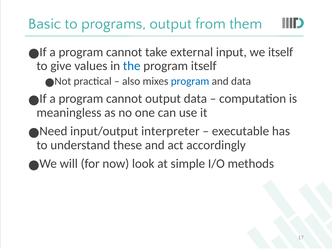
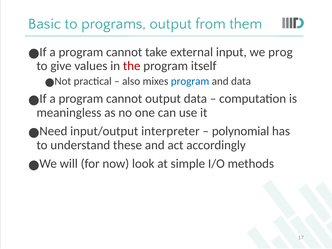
we itself: itself -> prog (280, 52)
the colour: blue -> red (132, 66)
executable: executable -> polynomial (241, 131)
